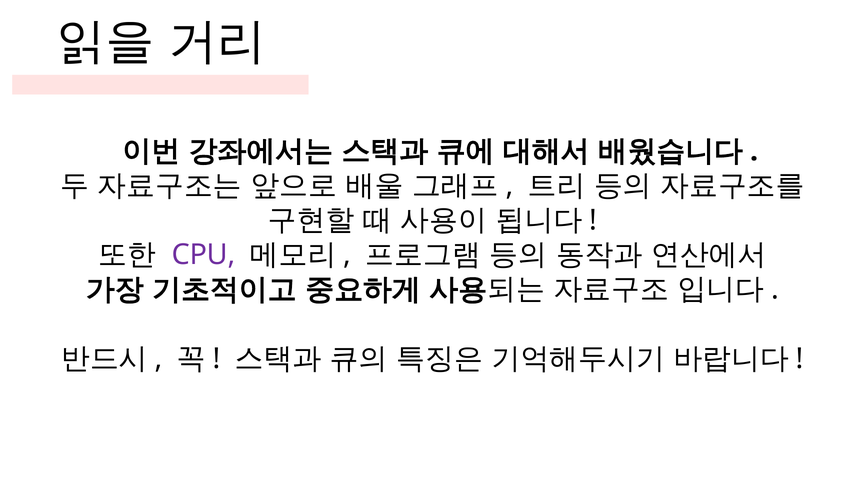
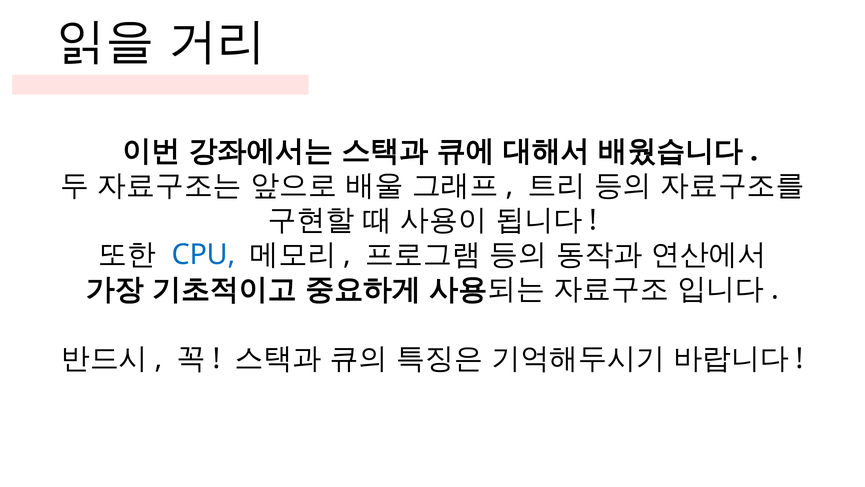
CPU colour: purple -> blue (204, 255)
